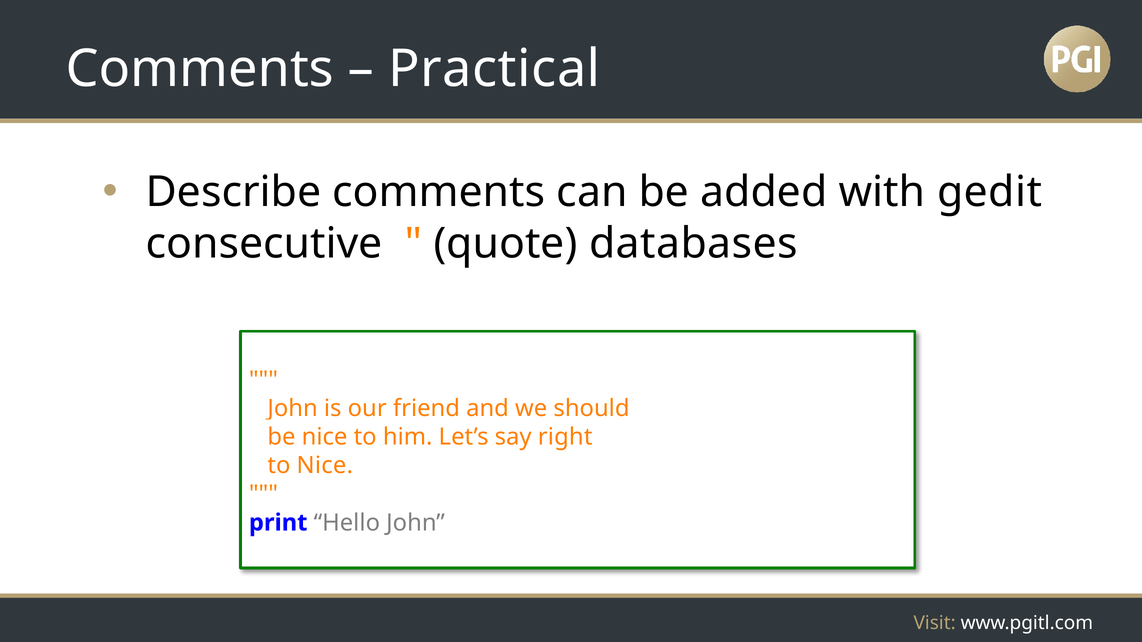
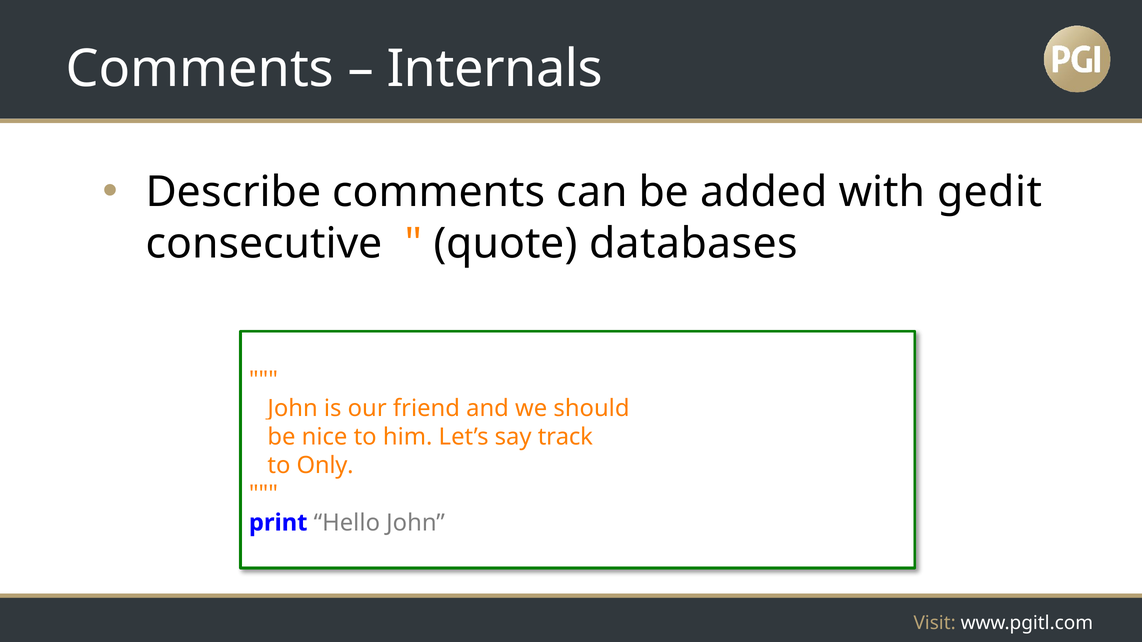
Practical: Practical -> Internals (495, 69)
right: right -> track (565, 437)
Nice: Nice -> Only (325, 466)
